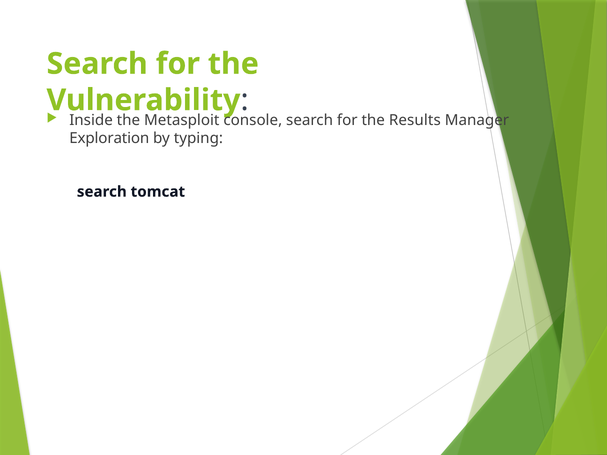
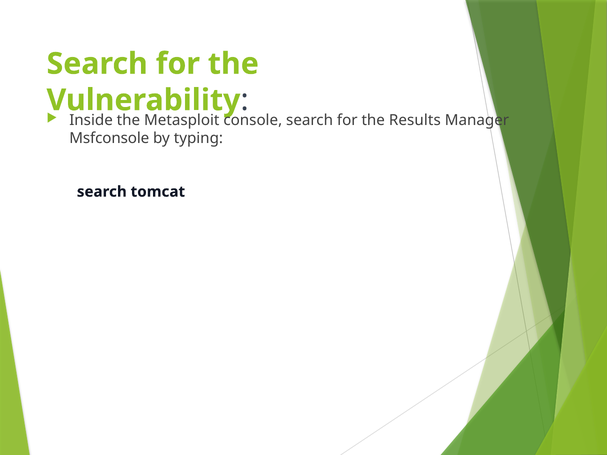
Exploration: Exploration -> Msfconsole (109, 139)
